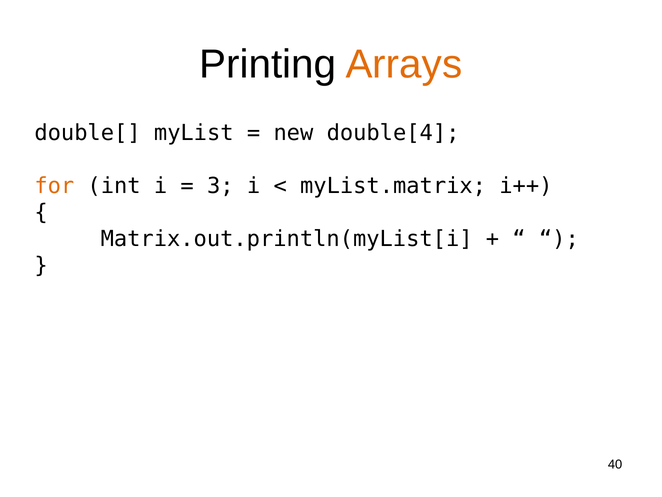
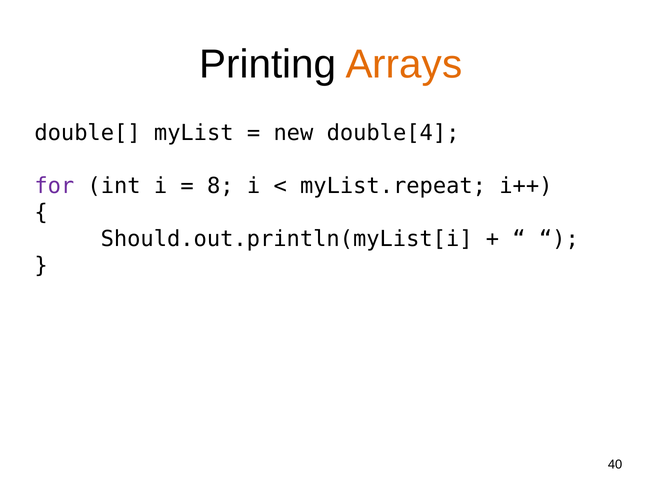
for colour: orange -> purple (54, 186)
3: 3 -> 8 (220, 186)
myList.matrix: myList.matrix -> myList.repeat (393, 186)
Matrix.out.println(myList[i: Matrix.out.println(myList[i -> Should.out.println(myList[i (287, 239)
